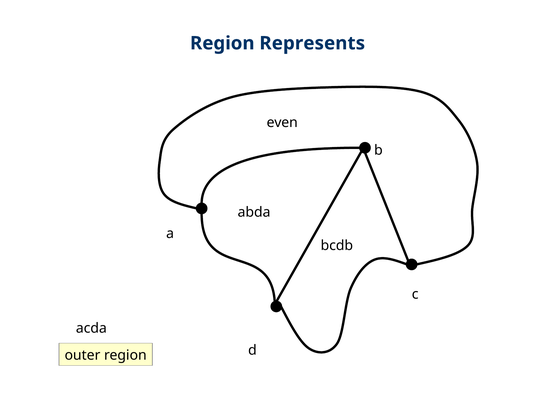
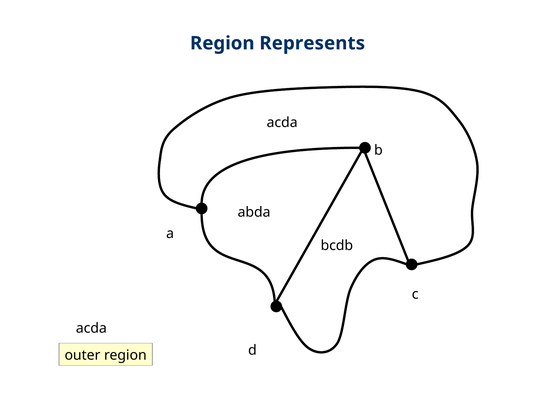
even: even -> acda (282, 123)
